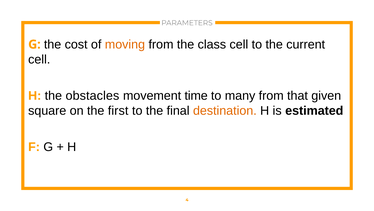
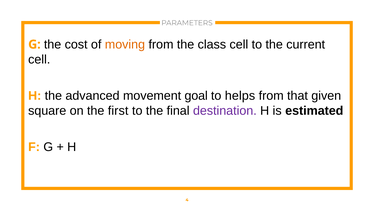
obstacles: obstacles -> advanced (93, 95)
time: time -> goal (196, 95)
many: many -> helps (240, 95)
destination colour: orange -> purple (225, 110)
